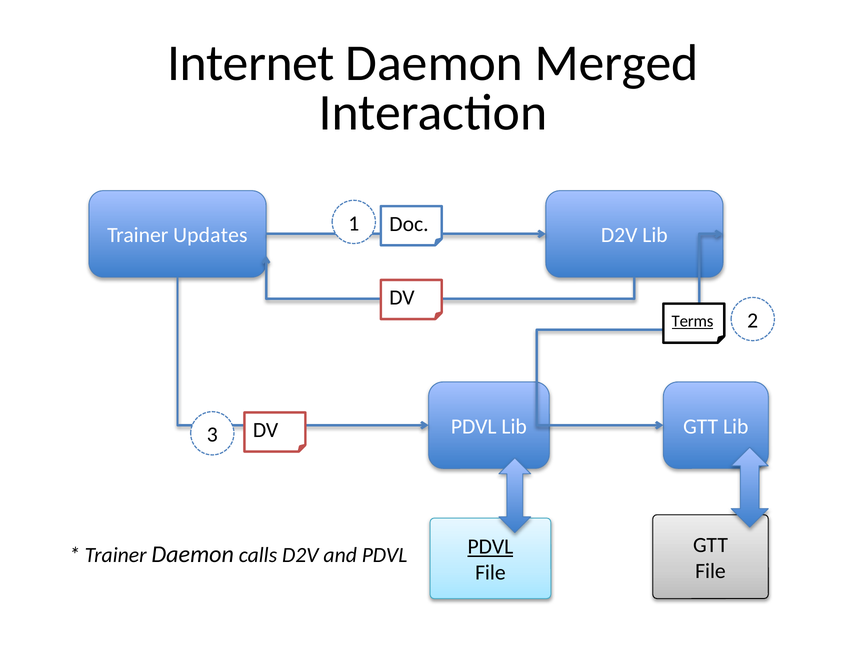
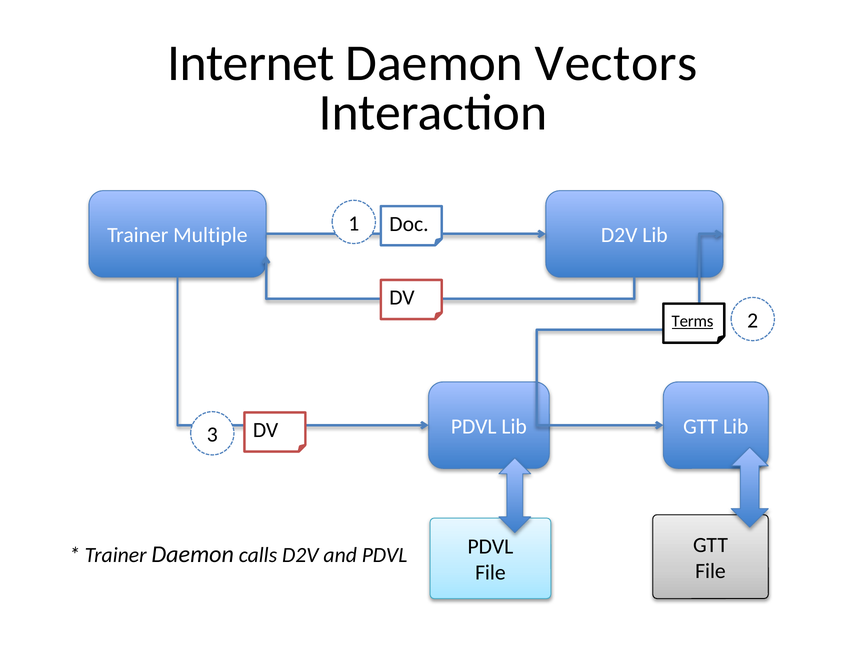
Merged: Merged -> Vectors (616, 63)
Updates: Updates -> Multiple (210, 236)
PDVL underline: present -> none (490, 547)
